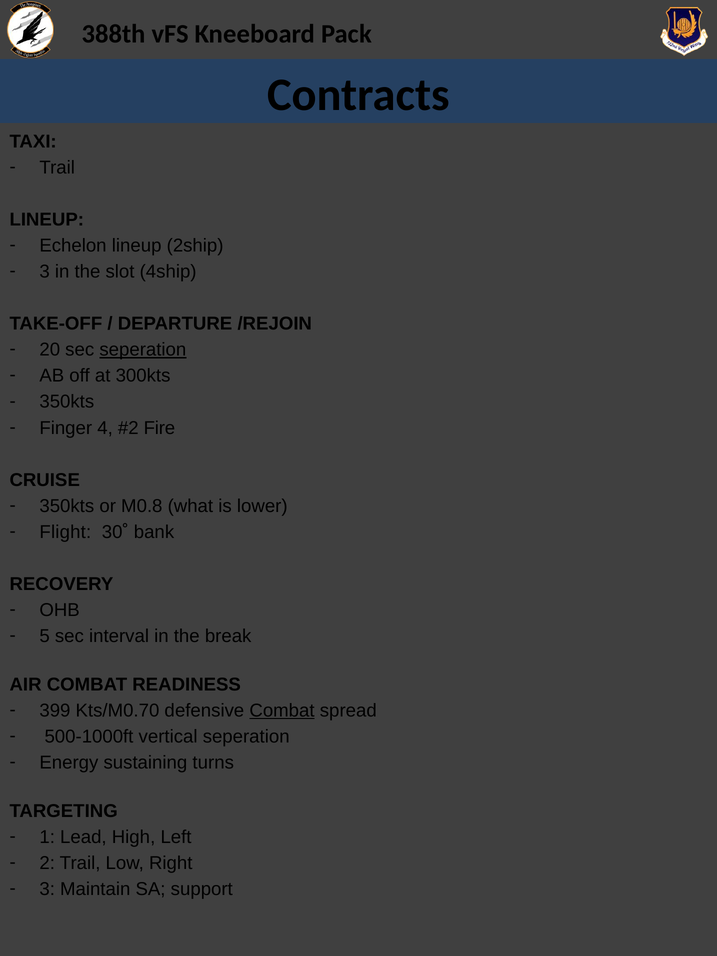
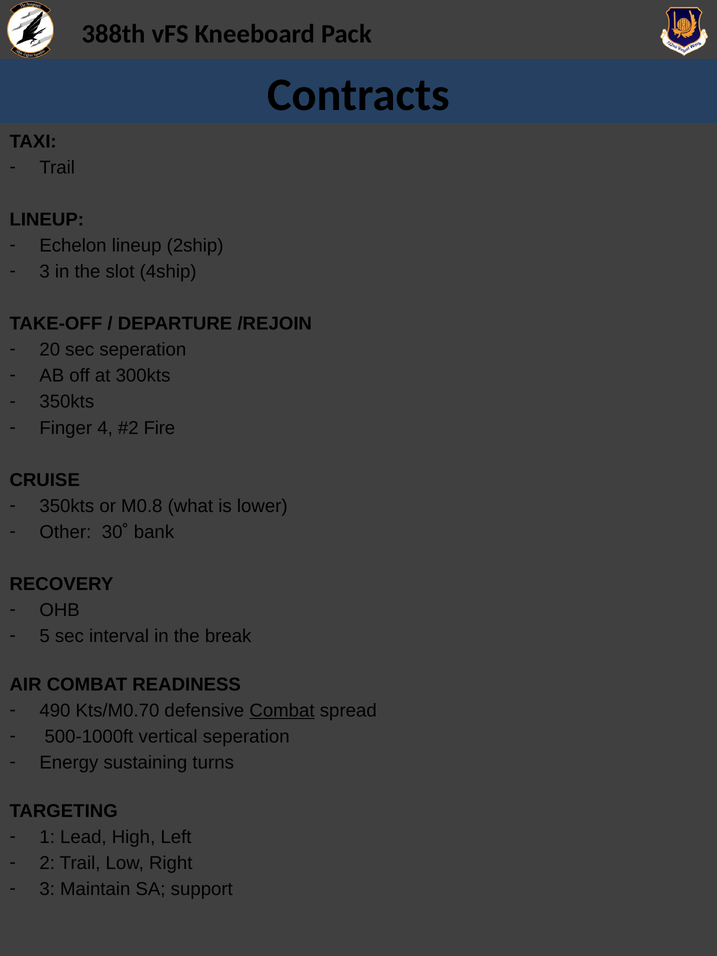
seperation underline: present -> none (143, 350)
Flight: Flight -> Other (65, 532)
399: 399 -> 490 (55, 711)
